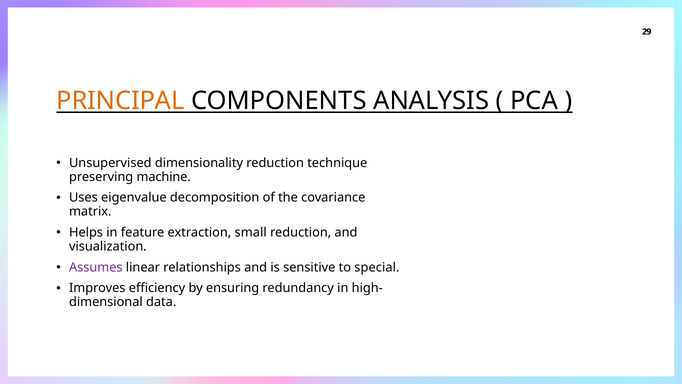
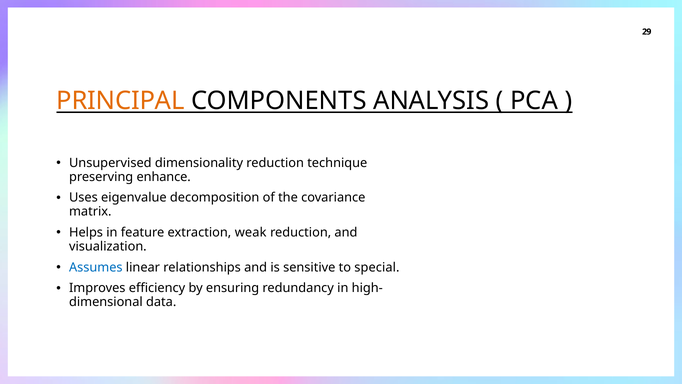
machine: machine -> enhance (164, 177)
small: small -> weak (251, 232)
Assumes colour: purple -> blue (96, 267)
